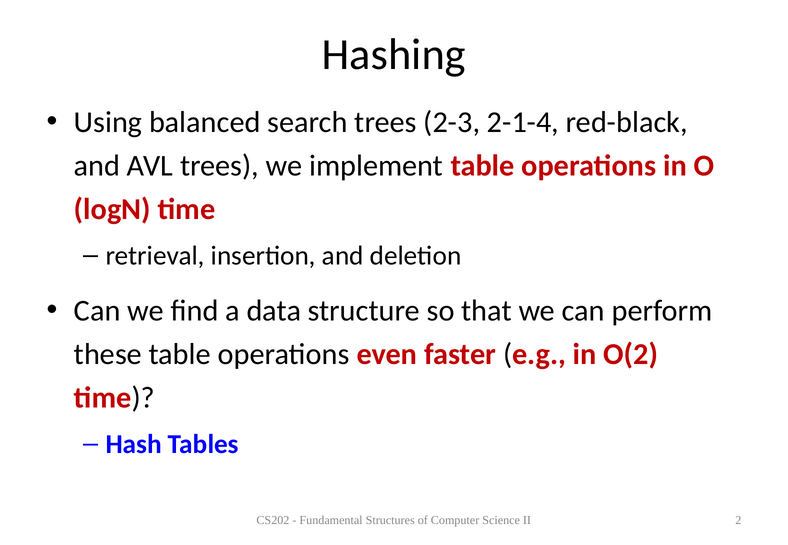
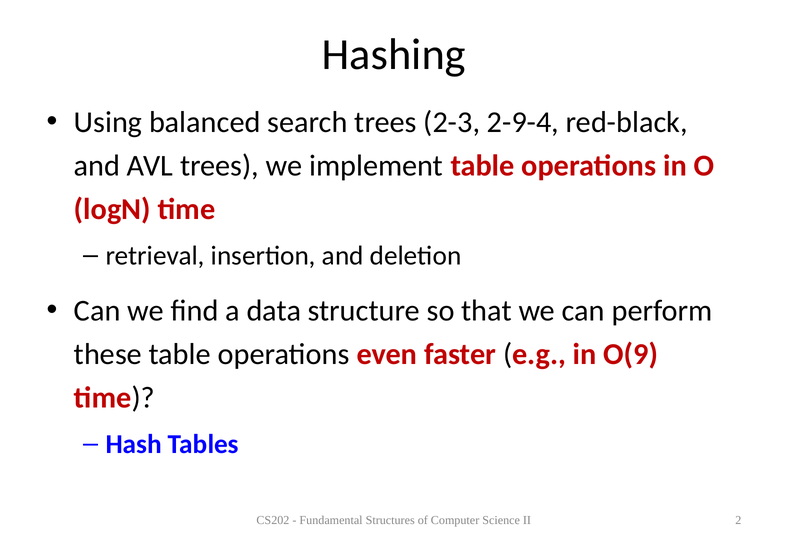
2-1-4: 2-1-4 -> 2-9-4 (523, 122)
O(2: O(2 -> O(9 (631, 355)
